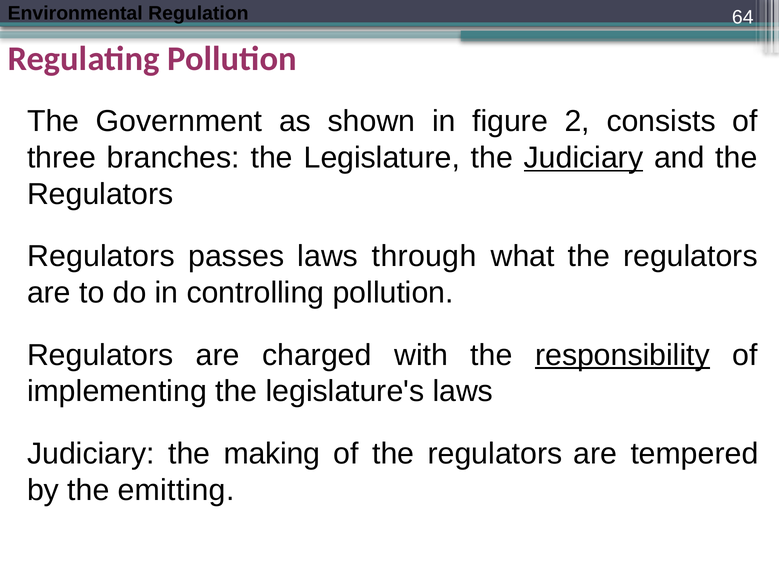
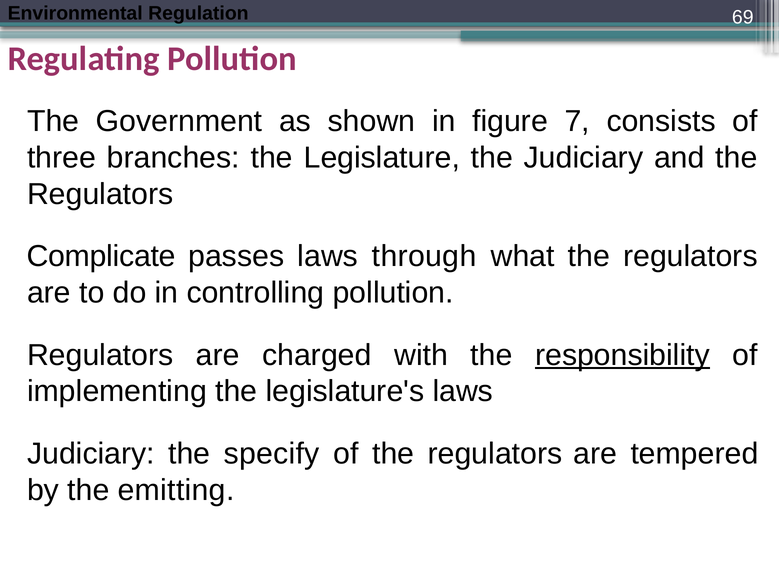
64: 64 -> 69 (743, 17)
2: 2 -> 7 (577, 121)
Judiciary underline: present -> none (583, 158)
Regulators: Regulators -> Complicate (101, 257)
making: making -> specify (272, 454)
